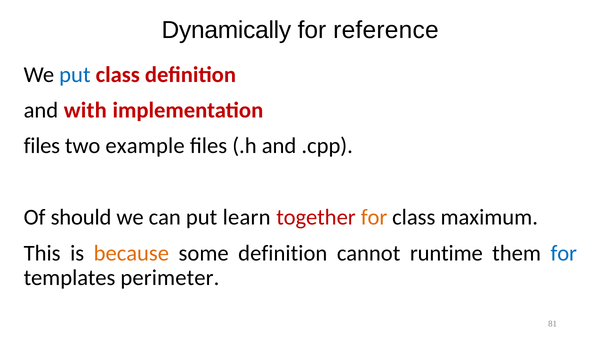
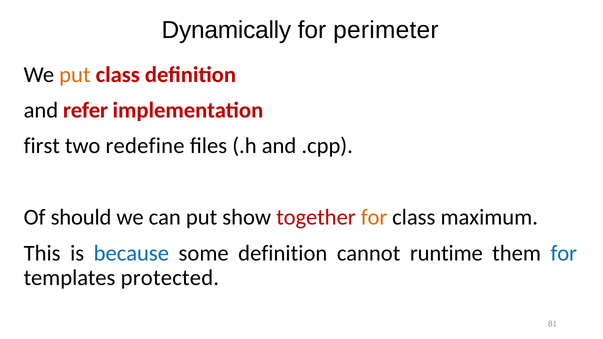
reference: reference -> perimeter (386, 30)
put colour: blue -> orange (75, 75)
with: with -> refer (85, 110)
files: files -> first (42, 146)
example: example -> redefine (145, 146)
learn: learn -> show (247, 218)
because colour: orange -> blue (131, 253)
perimeter: perimeter -> protected (170, 278)
